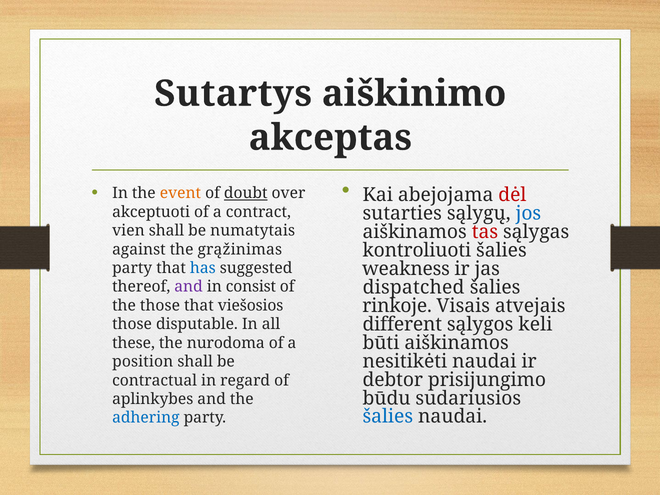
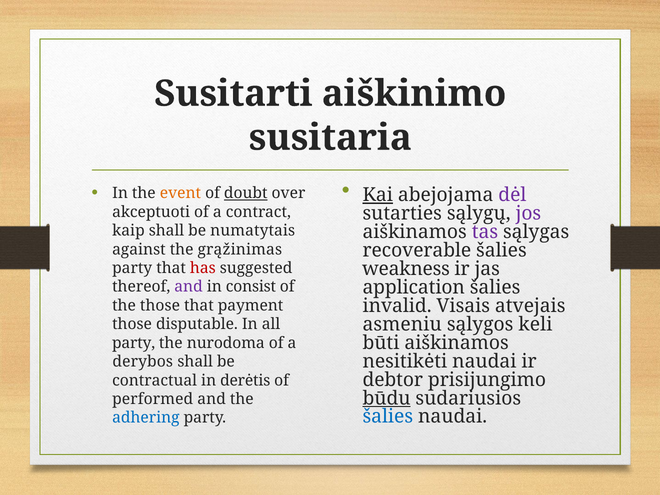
Sutartys: Sutartys -> Susitarti (233, 94)
akceptas: akceptas -> susitaria (330, 138)
Kai underline: none -> present (378, 195)
dėl colour: red -> purple (512, 195)
jos colour: blue -> purple (528, 213)
vien: vien -> kaip (128, 231)
tas colour: red -> purple (485, 232)
kontroliuoti: kontroliuoti -> recoverable (417, 250)
has colour: blue -> red (203, 268)
dispatched: dispatched -> application (414, 287)
rinkoje: rinkoje -> invalid (397, 306)
viešosios: viešosios -> payment (251, 306)
different: different -> asmeniu (402, 324)
these: these -> party (134, 343)
position: position -> derybos (143, 362)
regard: regard -> derėtis (245, 380)
būdu underline: none -> present (387, 398)
aplinkybes: aplinkybes -> performed (153, 399)
